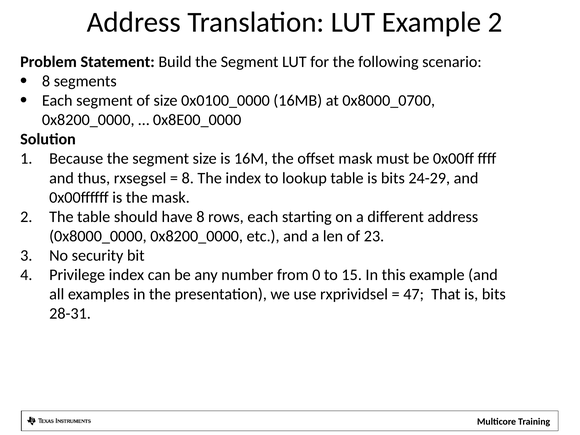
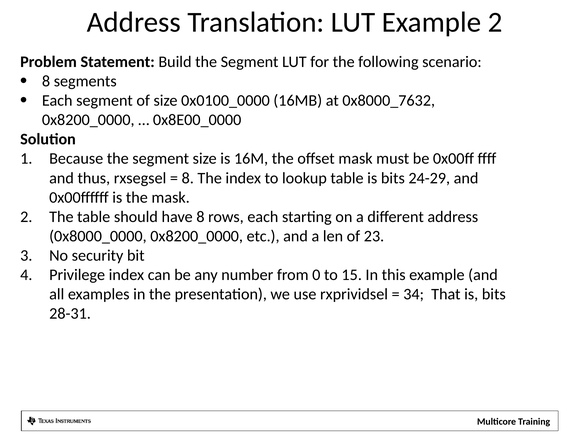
0x8000_0700: 0x8000_0700 -> 0x8000_7632 (389, 101)
47: 47 -> 34 (414, 294)
